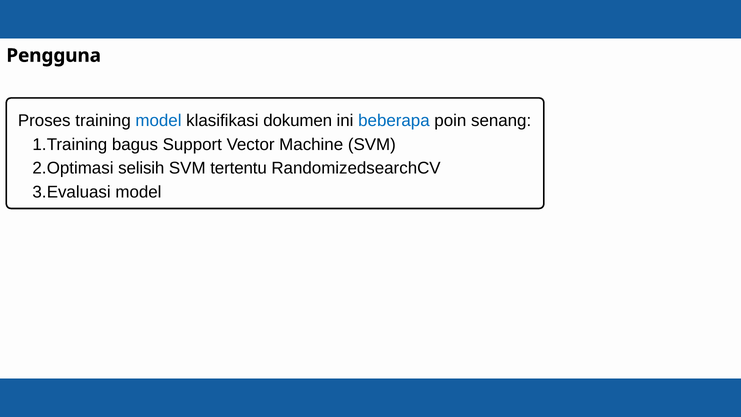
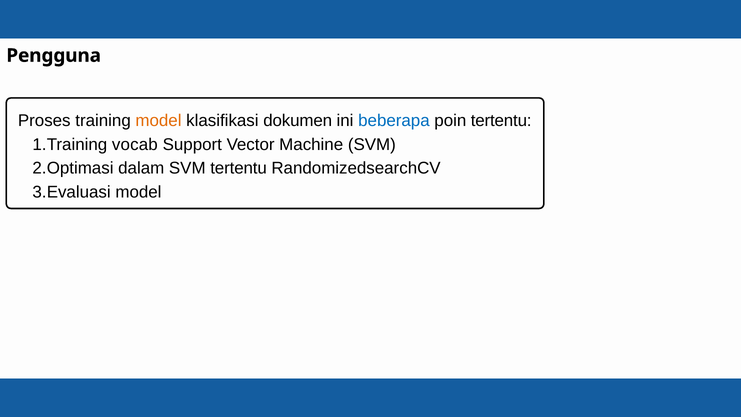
model colour: blue -> orange (158, 121)
poin senang: senang -> tertentu (501, 121)
bagus: bagus -> vocab (135, 145)
selisih: selisih -> dalam (141, 168)
